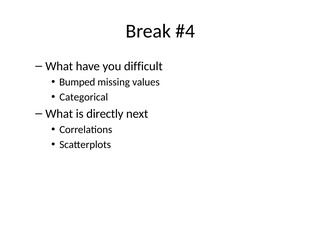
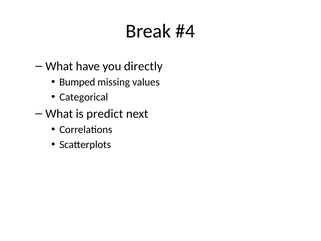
difficult: difficult -> directly (143, 66)
directly: directly -> predict (105, 114)
